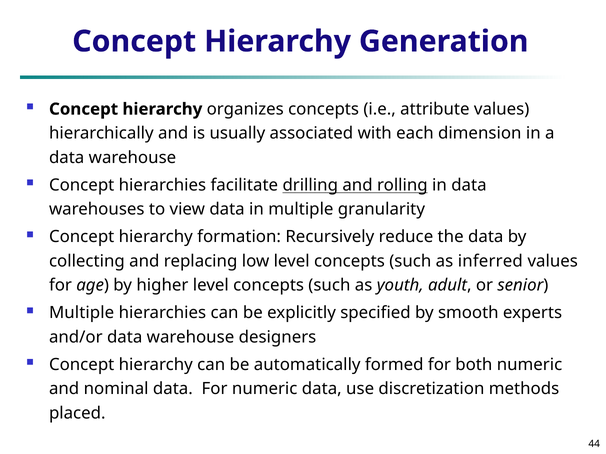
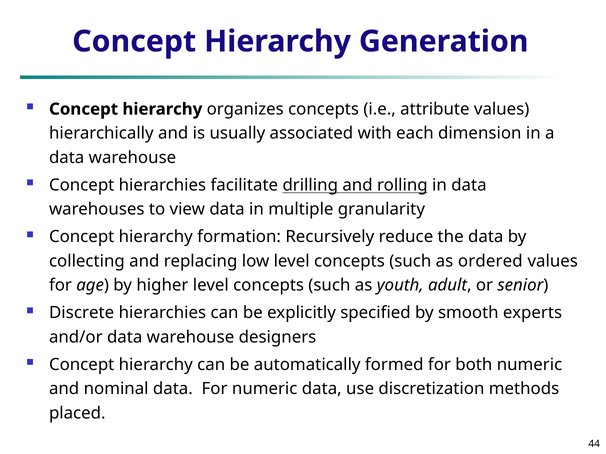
inferred: inferred -> ordered (490, 261)
Multiple: Multiple -> Discrete (82, 313)
